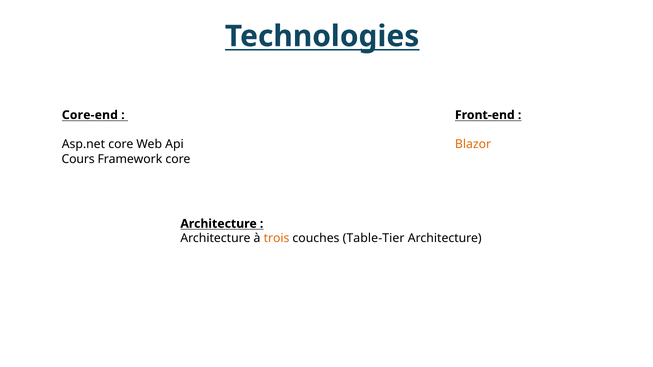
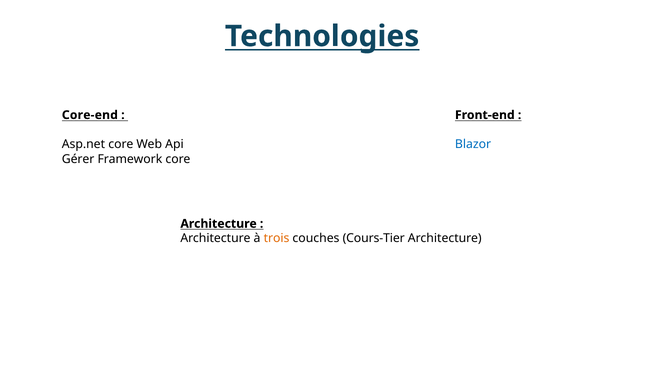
Blazor colour: orange -> blue (473, 145)
Cours: Cours -> Gérer (78, 159)
Table-Tier: Table-Tier -> Cours-Tier (374, 239)
